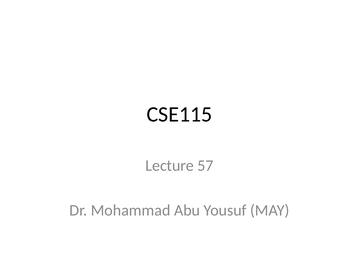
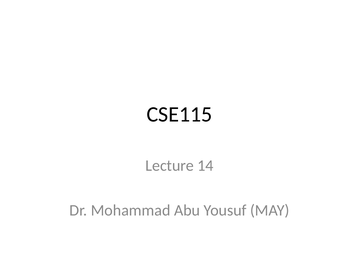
57: 57 -> 14 (205, 165)
